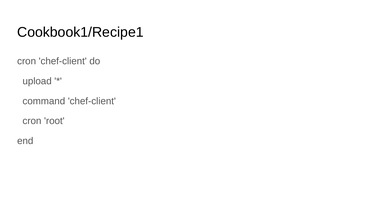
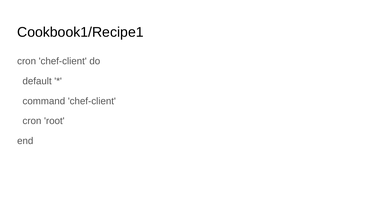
upload: upload -> default (37, 81)
